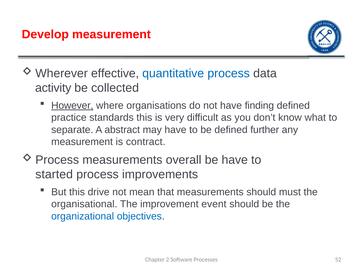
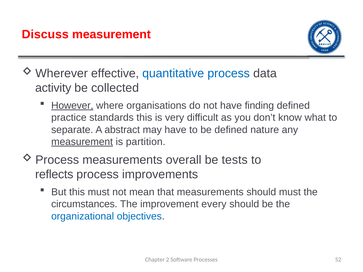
Develop: Develop -> Discuss (45, 34)
further: further -> nature (265, 130)
measurement underline: none -> present (82, 142)
contract: contract -> partition (146, 142)
be have: have -> tests (235, 160)
started: started -> reflects (54, 174)
this drive: drive -> must (99, 192)
organisational: organisational -> circumstances (84, 204)
event: event -> every (214, 204)
